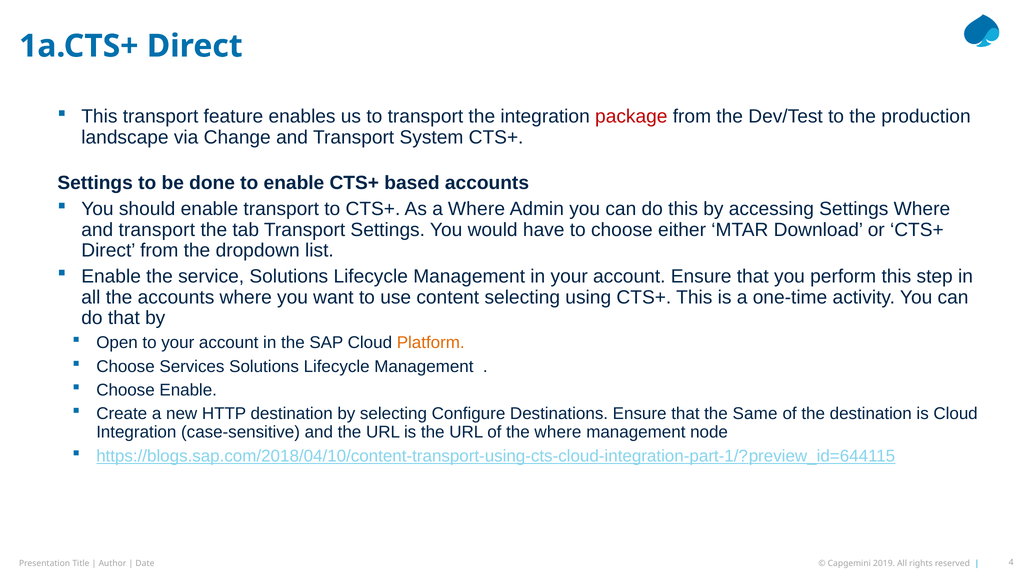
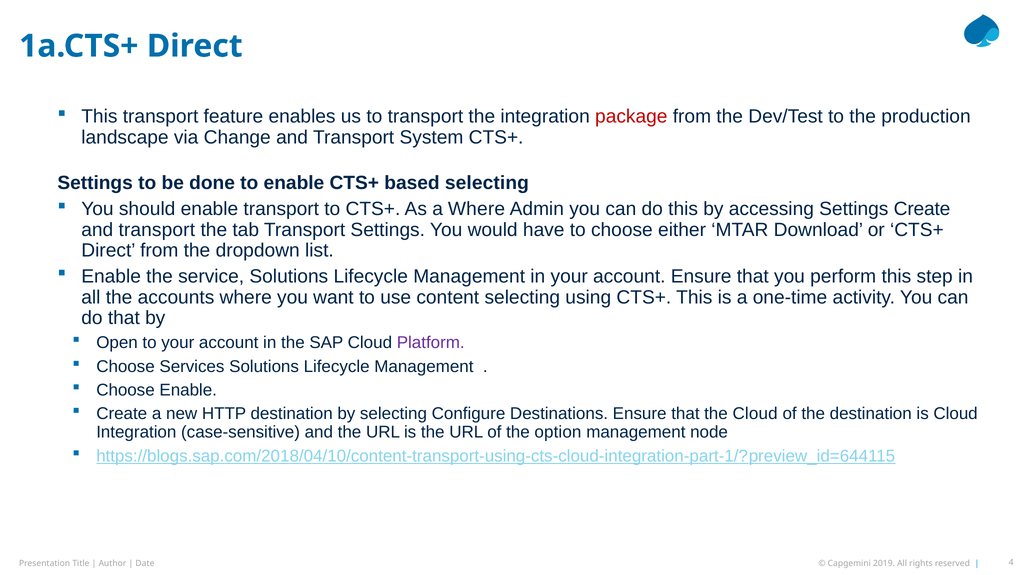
based accounts: accounts -> selecting (487, 183)
Settings Where: Where -> Create (922, 209)
Platform colour: orange -> purple (431, 343)
the Same: Same -> Cloud (755, 414)
the where: where -> option (558, 432)
